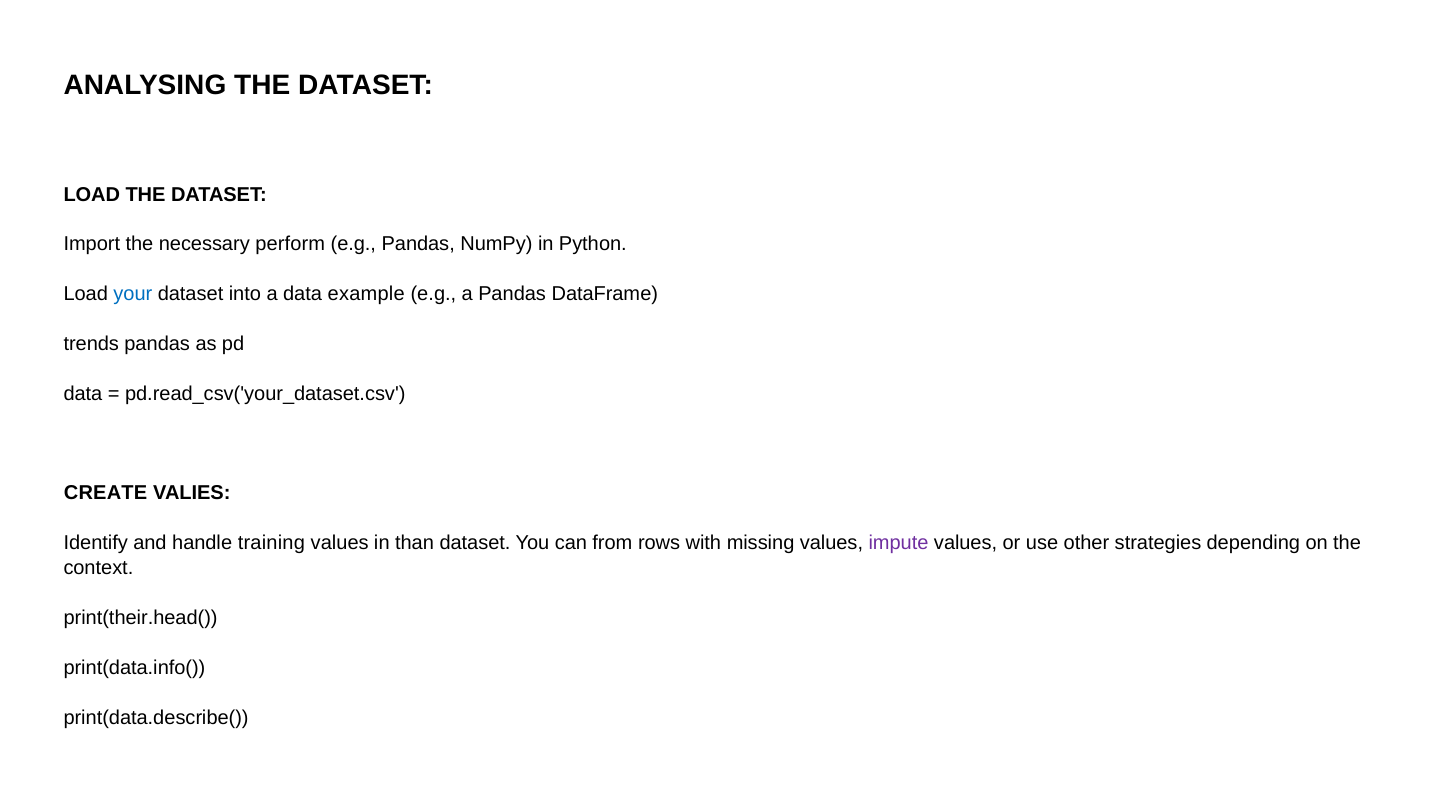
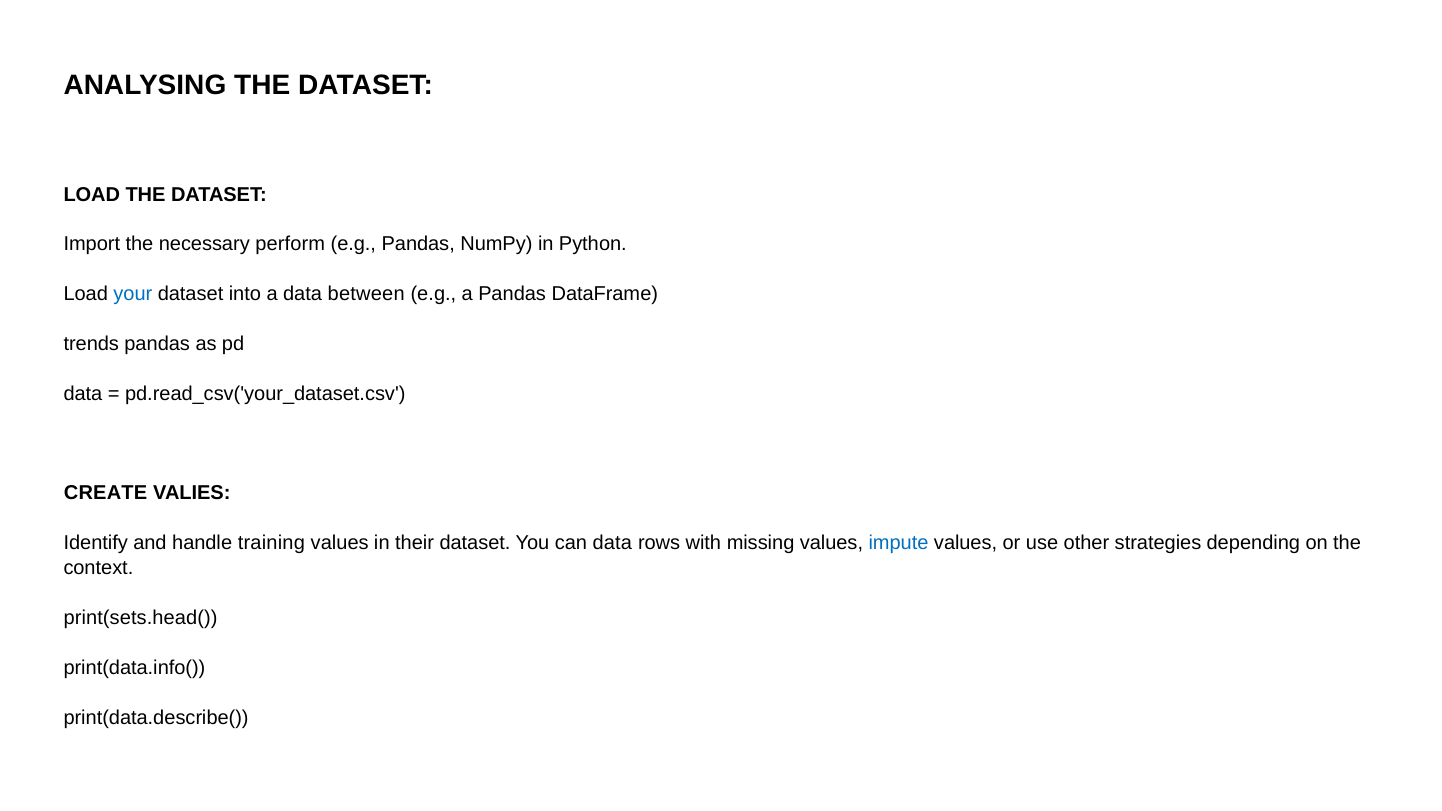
example: example -> between (366, 294)
than: than -> their (415, 543)
can from: from -> data (612, 543)
impute colour: purple -> blue (899, 543)
print(their.head(: print(their.head( -> print(sets.head( (141, 618)
